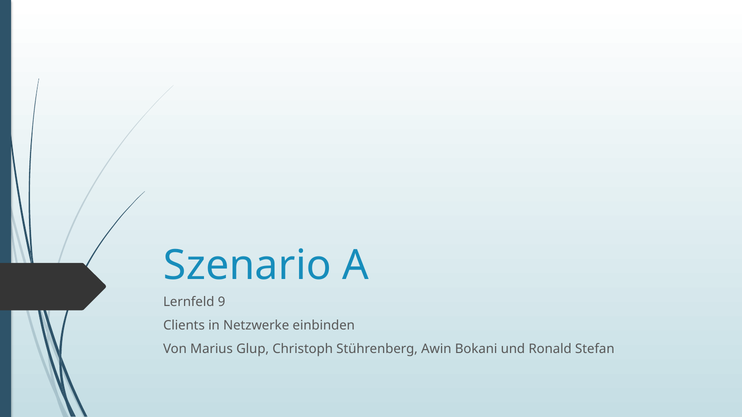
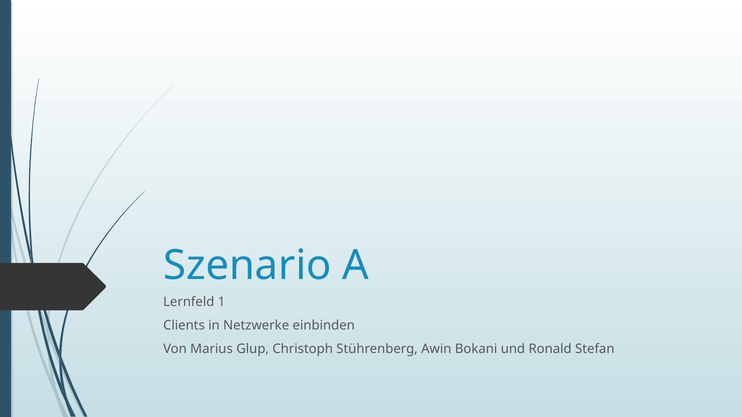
9: 9 -> 1 (222, 302)
